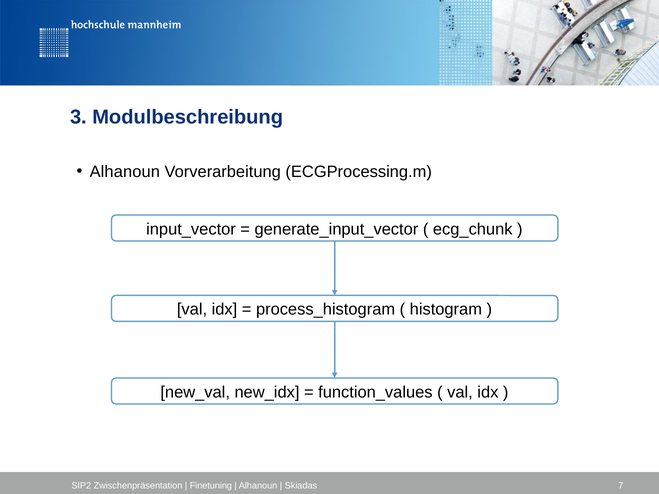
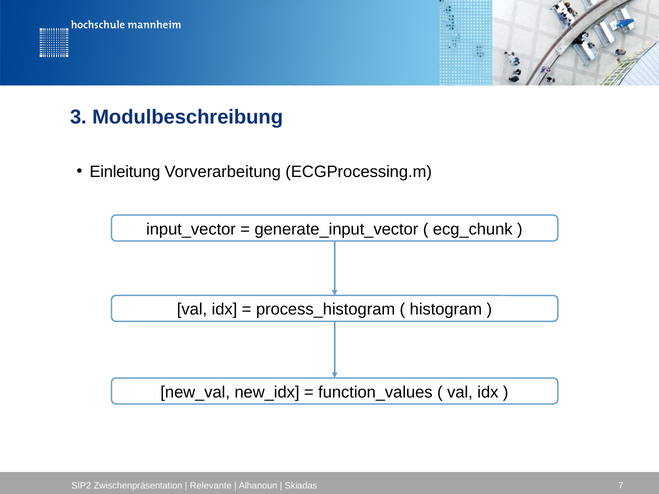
Alhanoun: Alhanoun -> Einleitung (125, 172)
Finetuning: Finetuning -> Relevante (211, 486)
